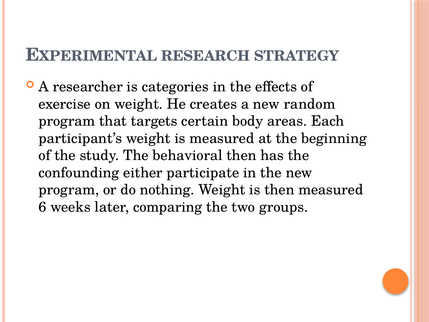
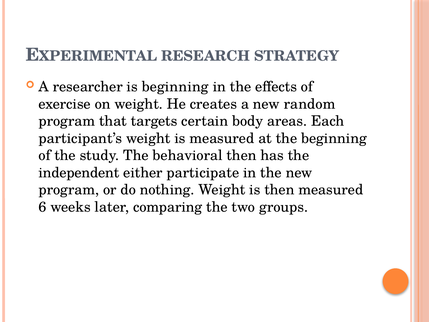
is categories: categories -> beginning (175, 87)
confounding: confounding -> independent (79, 173)
